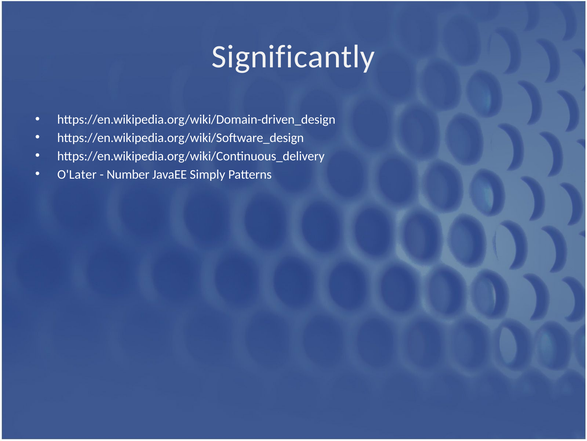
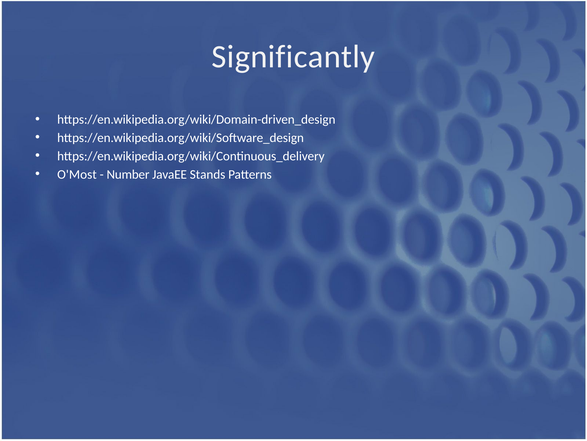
O'Later: O'Later -> O'Most (77, 174)
Simply: Simply -> Stands (208, 174)
